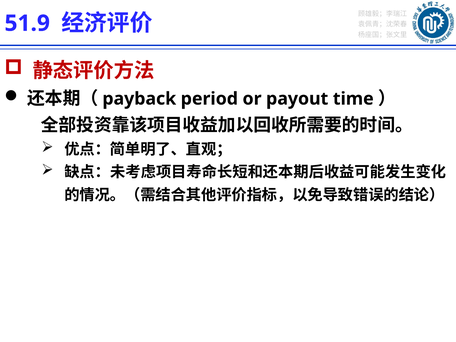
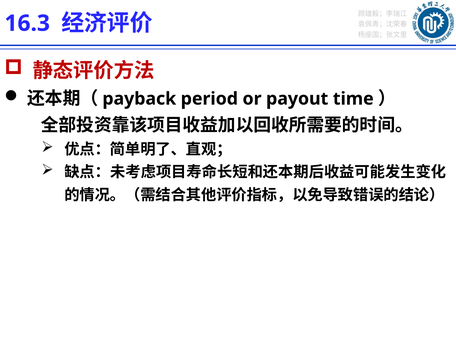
51.9: 51.9 -> 16.3 (27, 23)
